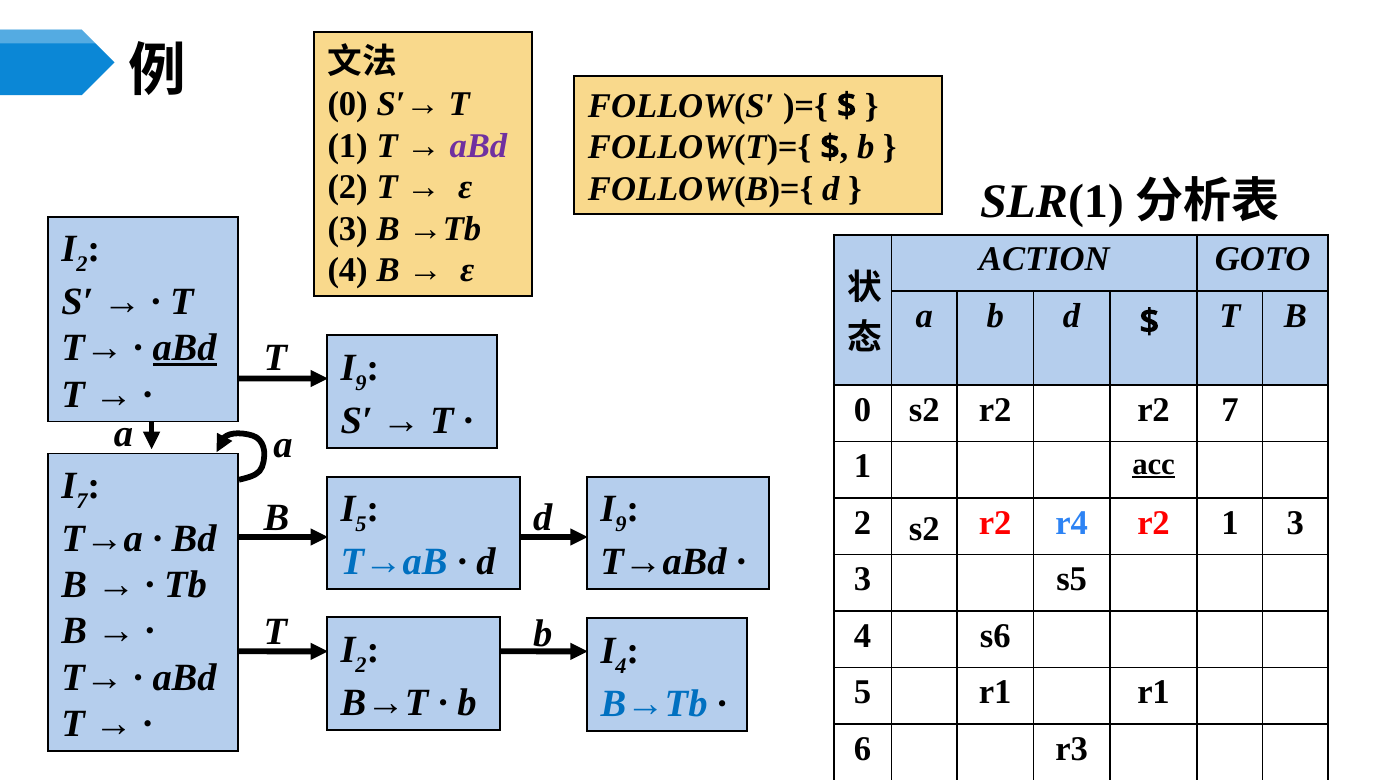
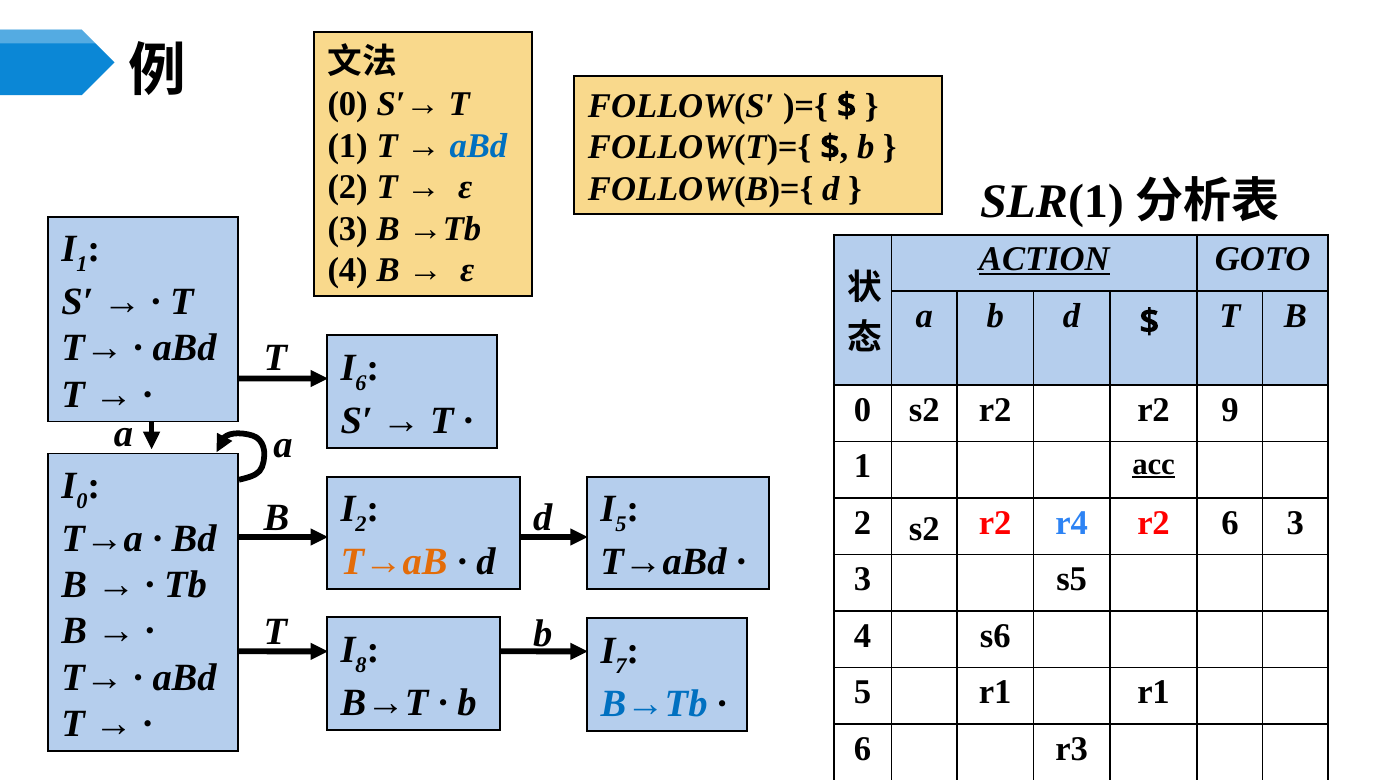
aBd colour: purple -> blue (478, 146)
2: 2 -> 1 (82, 264)
ACTION underline: none -> present (1044, 259)
aBd underline: present -> none (185, 348)
9: 9 -> 6 (361, 383)
r2 7: 7 -> 9 (1230, 409)
7: 7 -> 0 (82, 501)
5: 5 -> 2 (361, 524)
9: 9 -> 5 (621, 524)
r2 1: 1 -> 6 (1230, 522)
T→aB colour: blue -> orange (394, 562)
2: 2 -> 8 (361, 665)
4: 4 -> 7 (621, 666)
